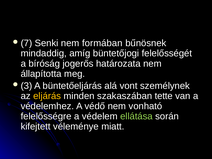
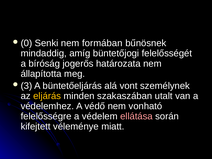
7: 7 -> 0 (26, 43)
tette: tette -> utalt (164, 96)
ellátása colour: light green -> pink (136, 116)
